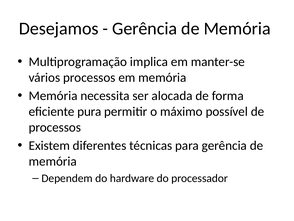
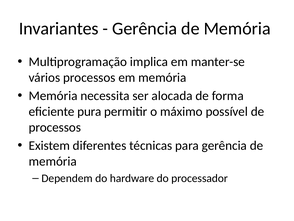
Desejamos: Desejamos -> Invariantes (59, 28)
